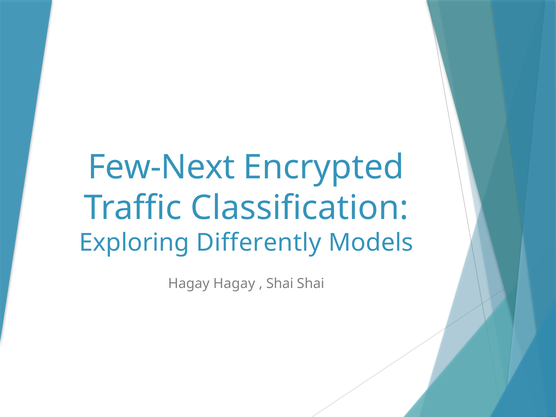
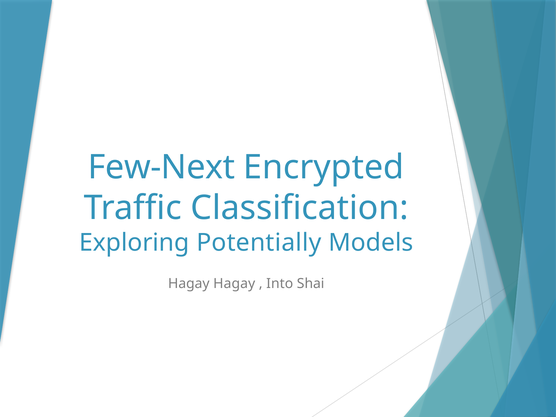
Differently: Differently -> Potentially (259, 243)
Shai: Shai -> Into (280, 283)
